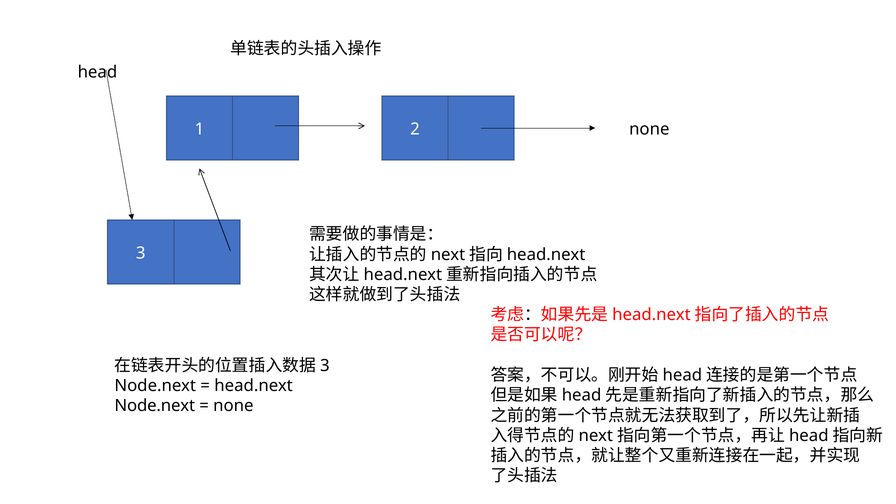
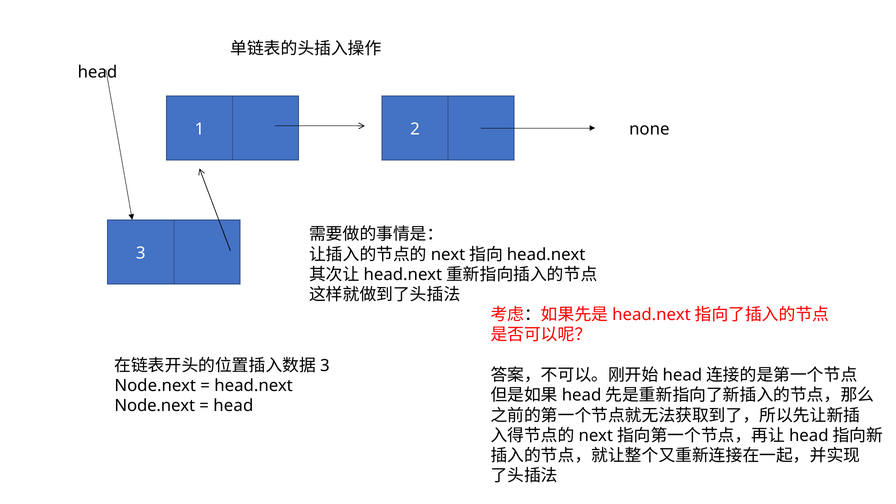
none: none -> head (233, 406)
